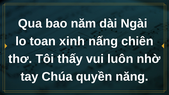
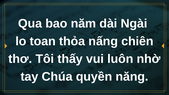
xinh: xinh -> thỏa (72, 41)
